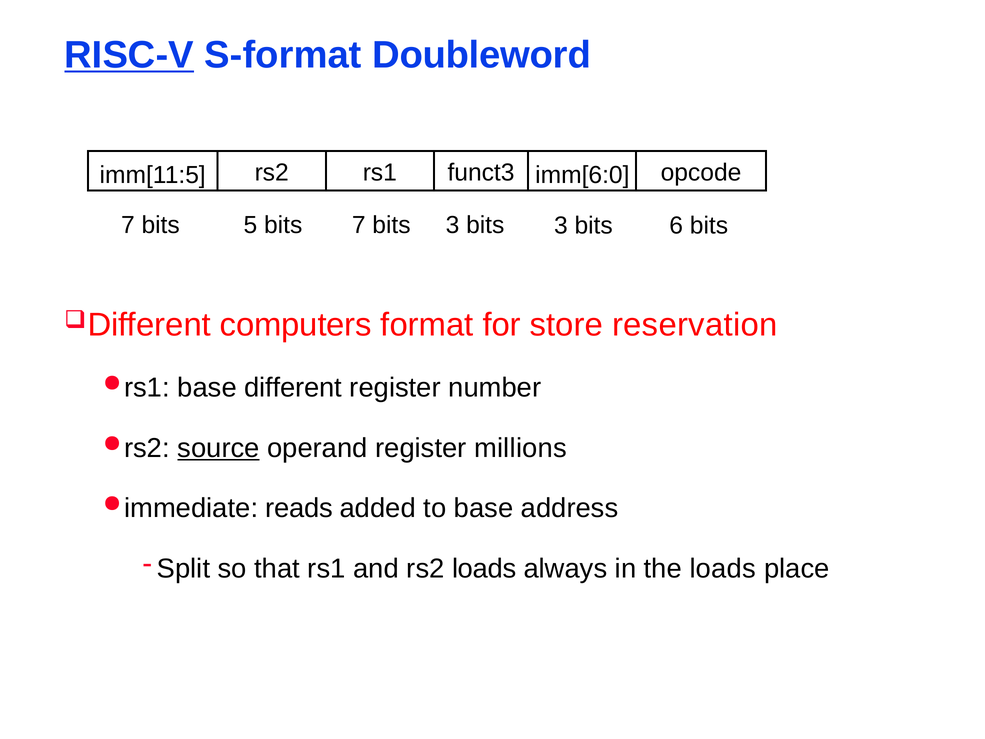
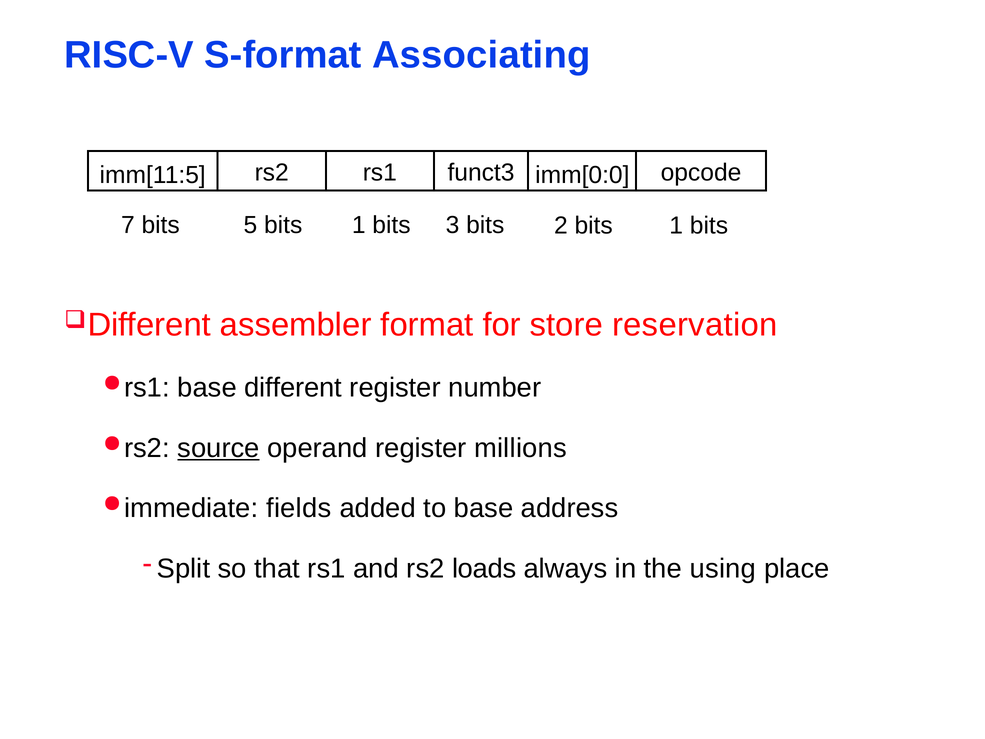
RISC-V underline: present -> none (129, 55)
Doubleword: Doubleword -> Associating (481, 55)
imm[6:0: imm[6:0 -> imm[0:0 (582, 175)
5 bits 7: 7 -> 1 (359, 225)
3: 3 -> 2 (561, 225)
7 bits 6: 6 -> 1 (676, 225)
computers: computers -> assembler (296, 325)
reads: reads -> fields (299, 508)
the loads: loads -> using (723, 568)
